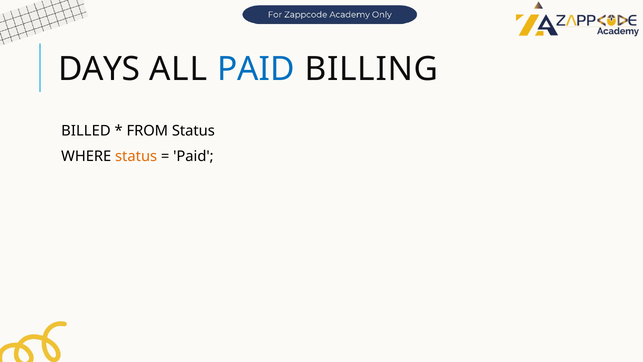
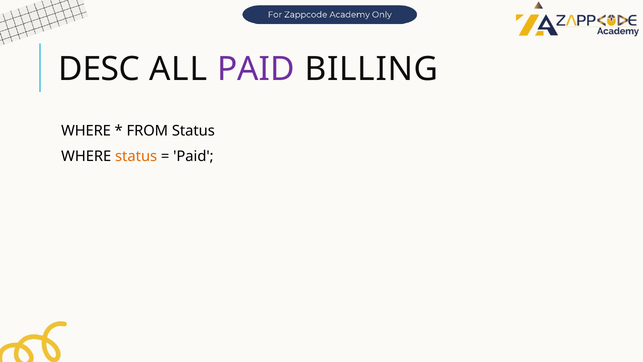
DAYS: DAYS -> DESC (99, 69)
PAID colour: blue -> purple (256, 69)
BILLED: BILLED -> WHERE (86, 131)
